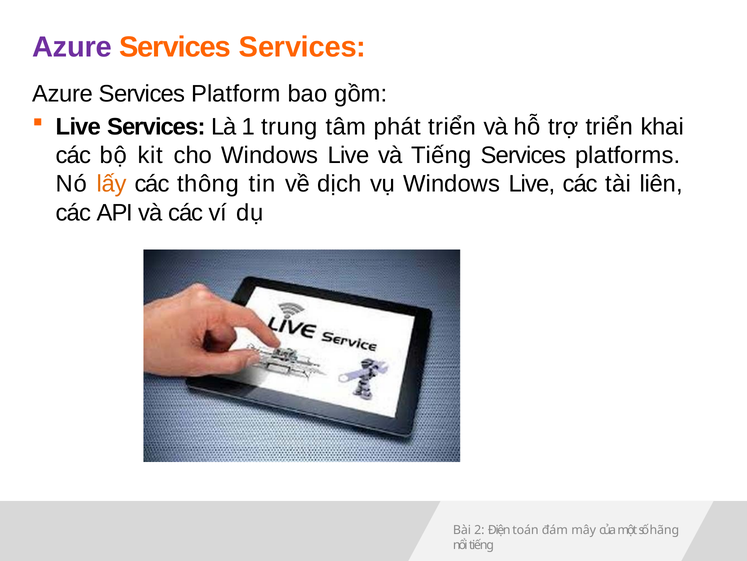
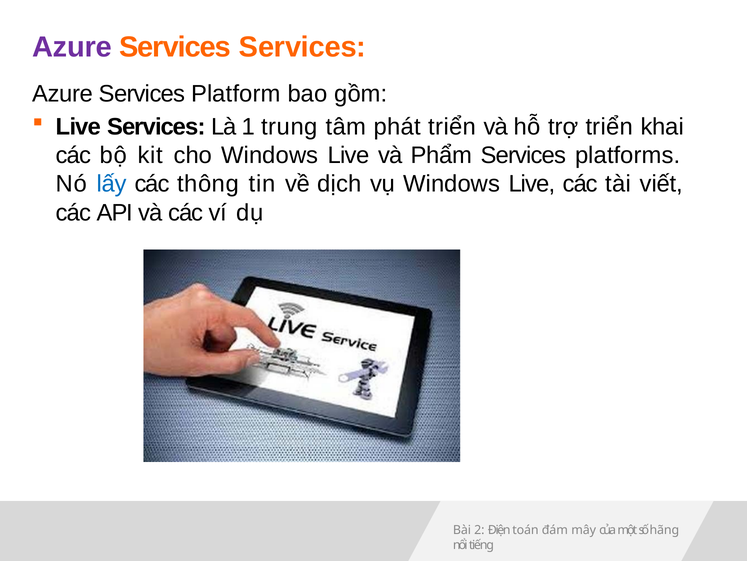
và Tiếng: Tiếng -> Phẩm (441, 155)
lấy colour: orange -> blue (112, 184)
liên: liên -> viết (661, 184)
